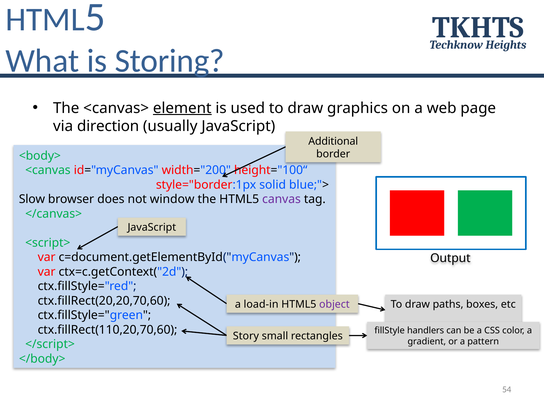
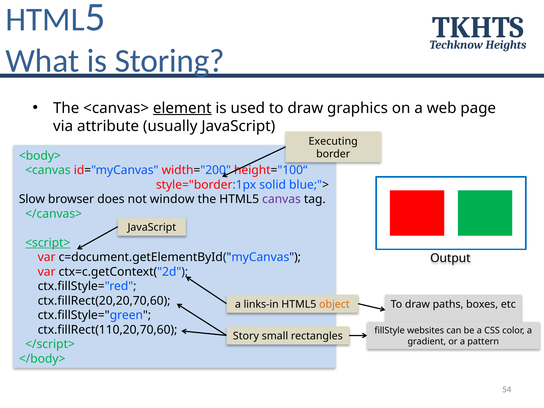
direction: direction -> attribute (108, 126)
Additional: Additional -> Executing (333, 141)
<script> underline: none -> present (48, 243)
load-in: load-in -> links-in (261, 304)
object colour: purple -> orange (334, 304)
handlers: handlers -> websites (426, 331)
